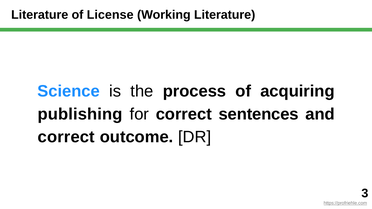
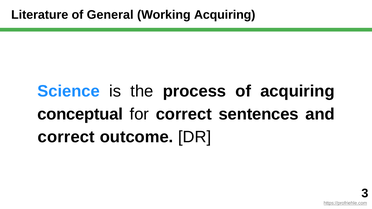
License: License -> General (110, 15)
Working Literature: Literature -> Acquiring (225, 15)
publishing: publishing -> conceptual (80, 114)
